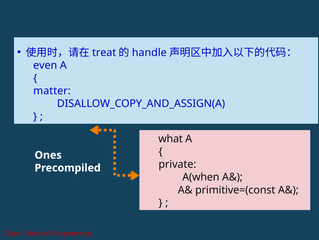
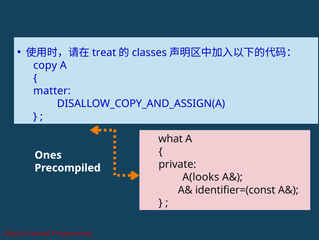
handle: handle -> classes (149, 52)
even: even -> copy (45, 65)
A(when: A(when -> A(looks (201, 177)
primitive=(const: primitive=(const -> identifier=(const (235, 189)
